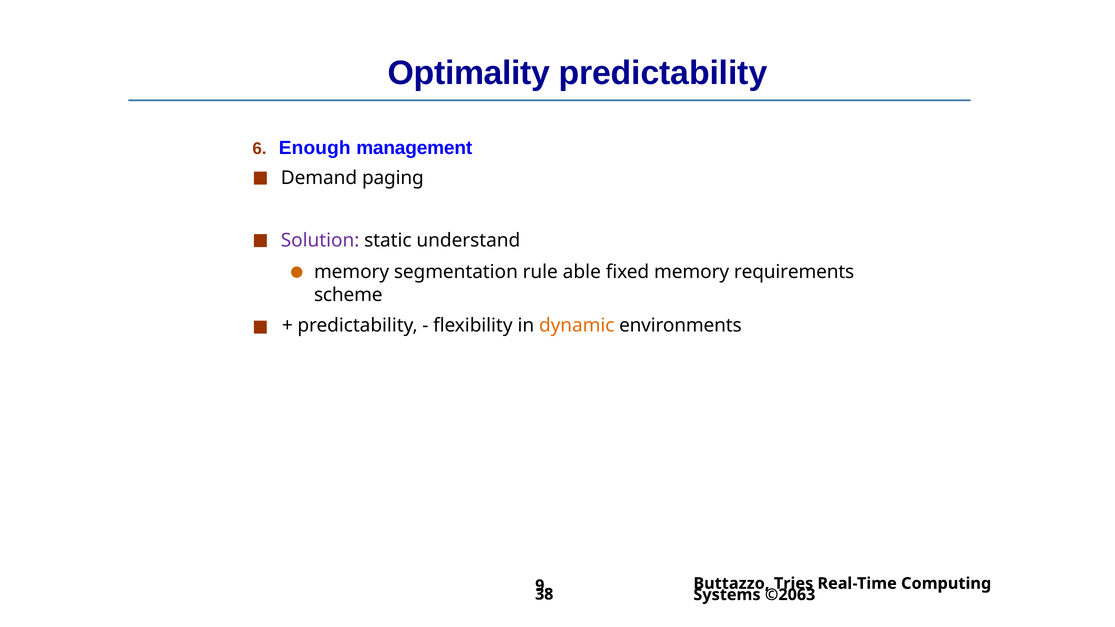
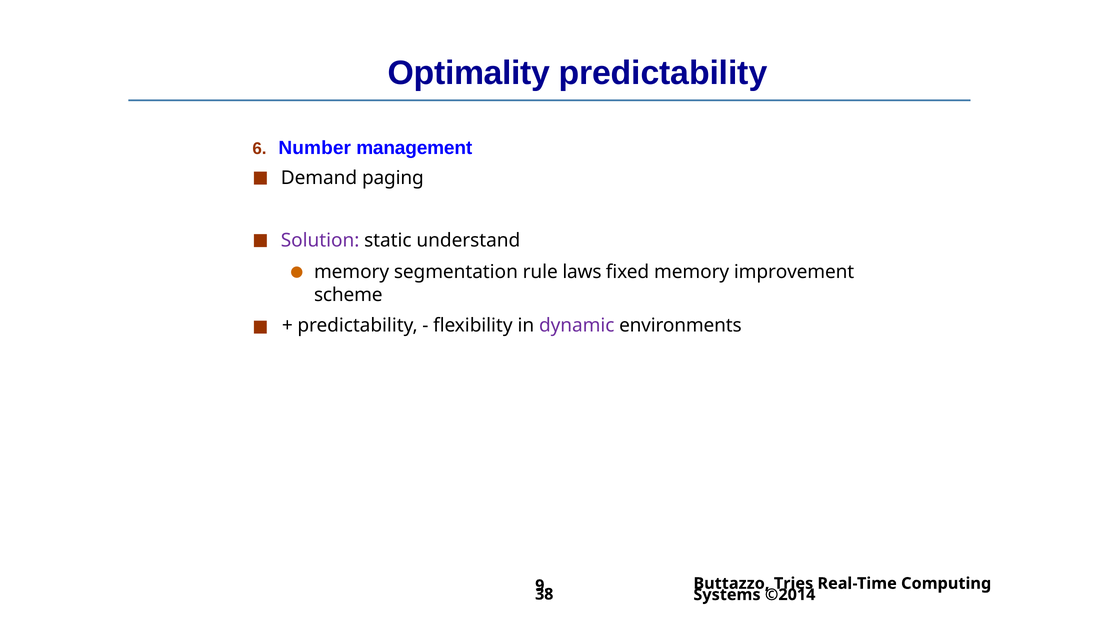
Enough: Enough -> Number (315, 148)
able: able -> laws (582, 272)
requirements: requirements -> improvement (794, 272)
dynamic colour: orange -> purple (577, 325)
©2063: ©2063 -> ©2014 (790, 595)
